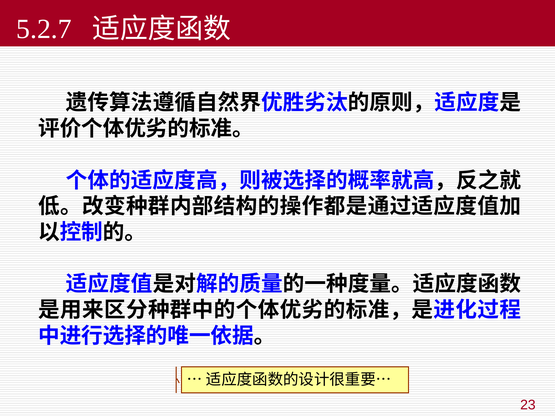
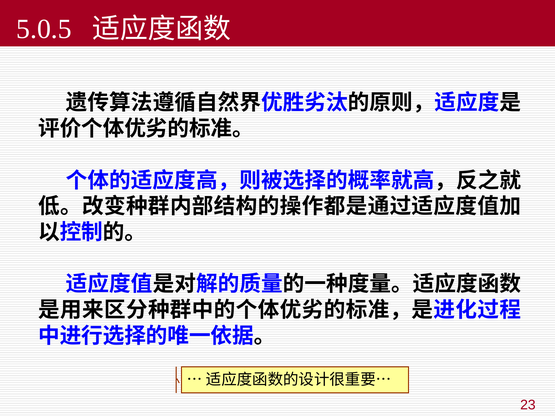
5.2.7: 5.2.7 -> 5.0.5 (44, 29)
